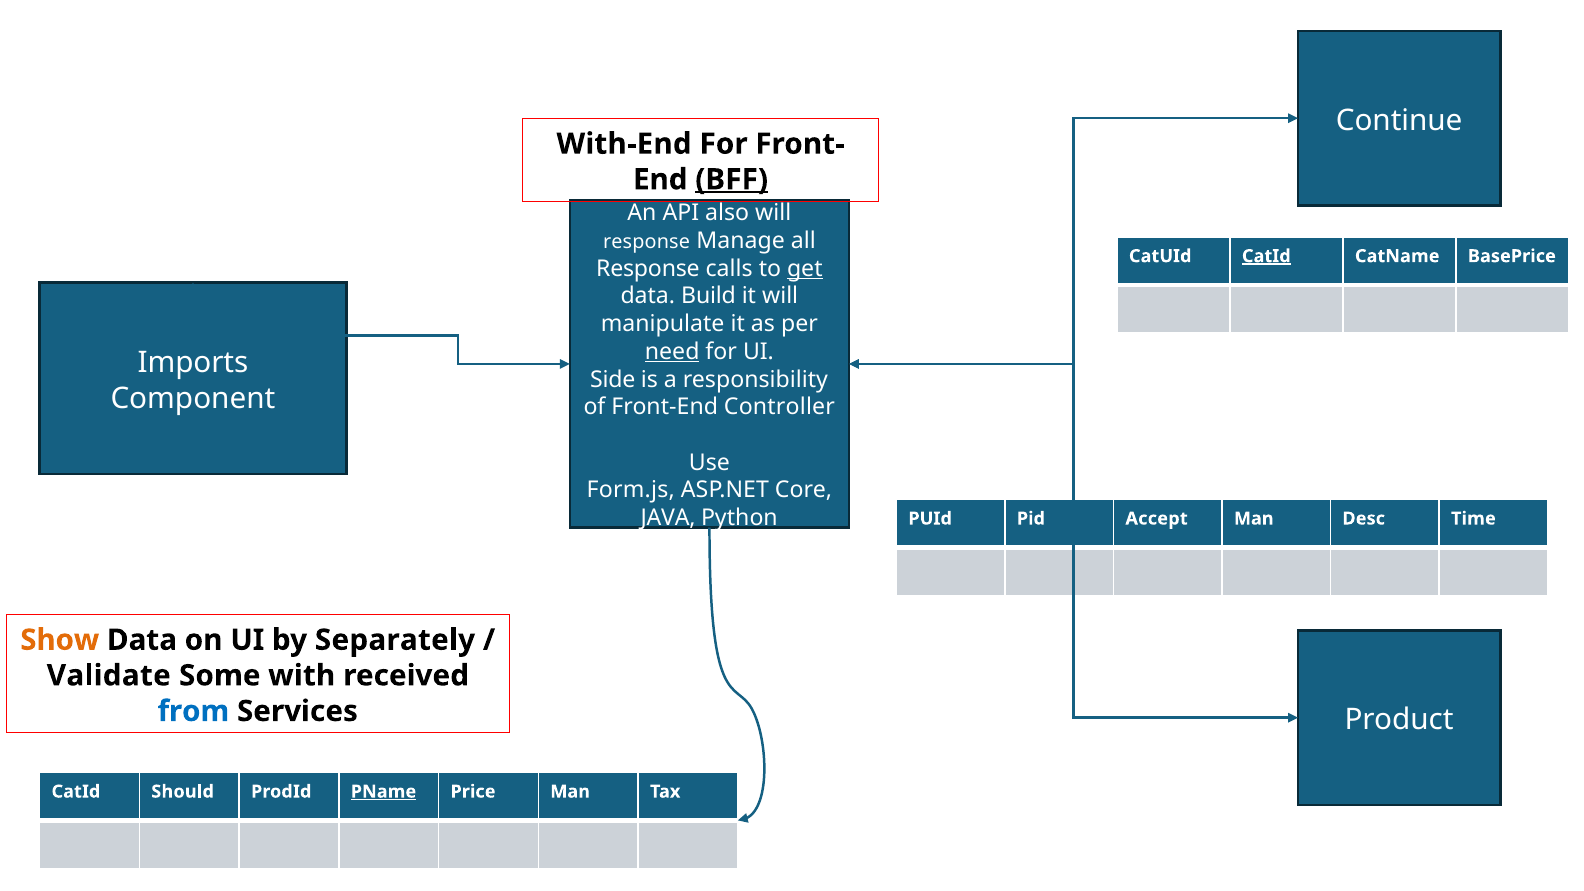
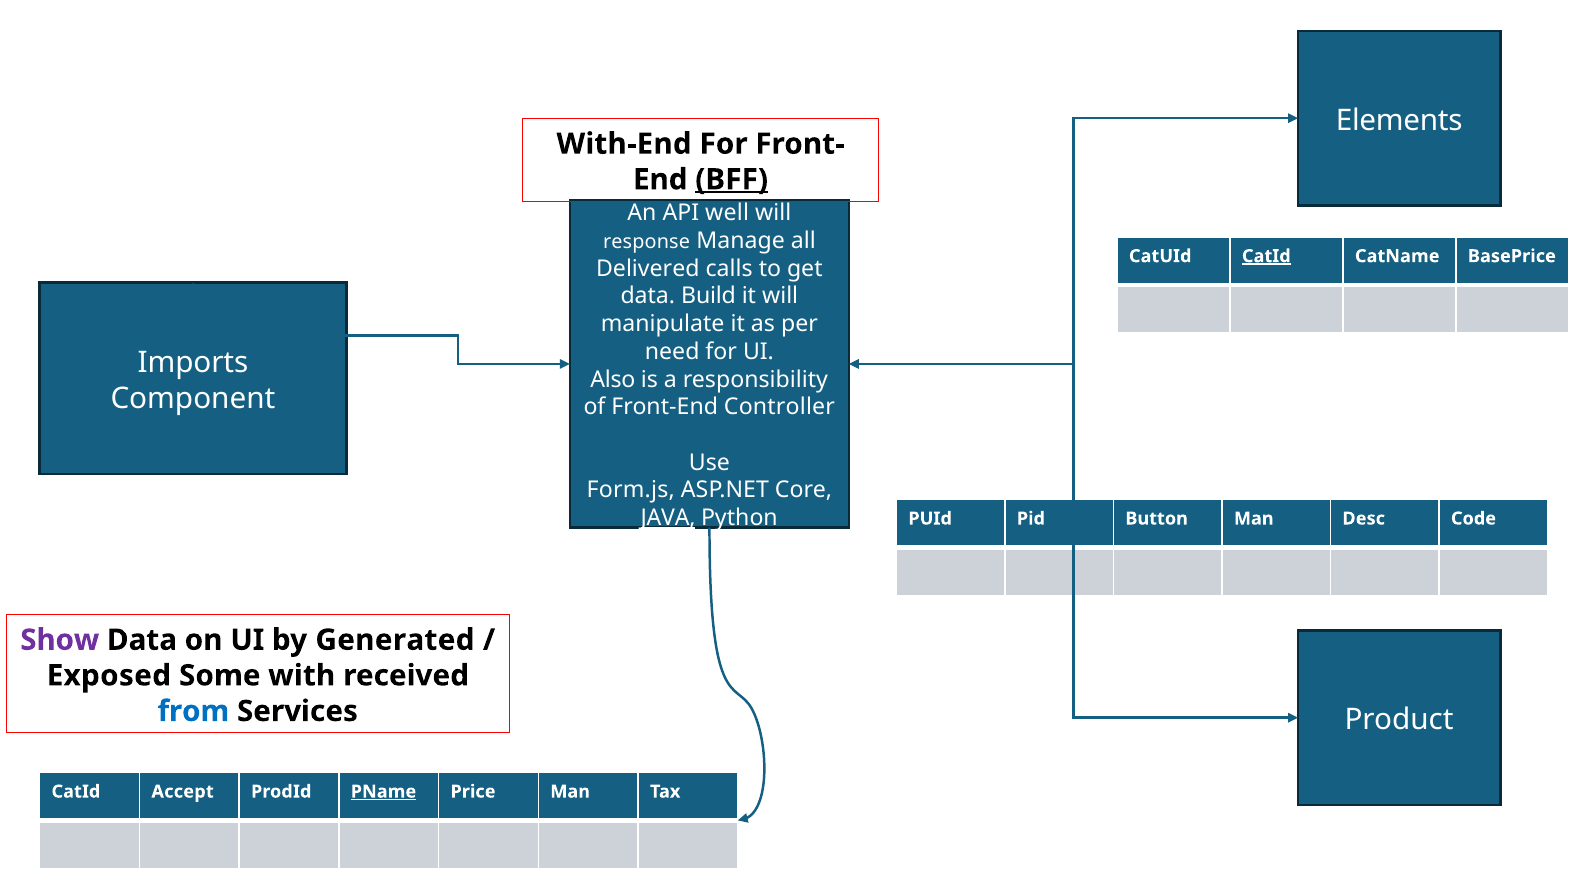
Continue: Continue -> Elements (1399, 120)
also: also -> well (727, 213)
Response: Response -> Delivered (648, 268)
get underline: present -> none (805, 268)
need underline: present -> none (672, 352)
Side: Side -> Also (613, 379)
JAVA underline: none -> present (668, 518)
Accept: Accept -> Button (1157, 519)
Time: Time -> Code (1473, 519)
Show colour: orange -> purple (60, 640)
Separately: Separately -> Generated (395, 640)
Validate: Validate -> Exposed (109, 676)
Should: Should -> Accept (183, 792)
